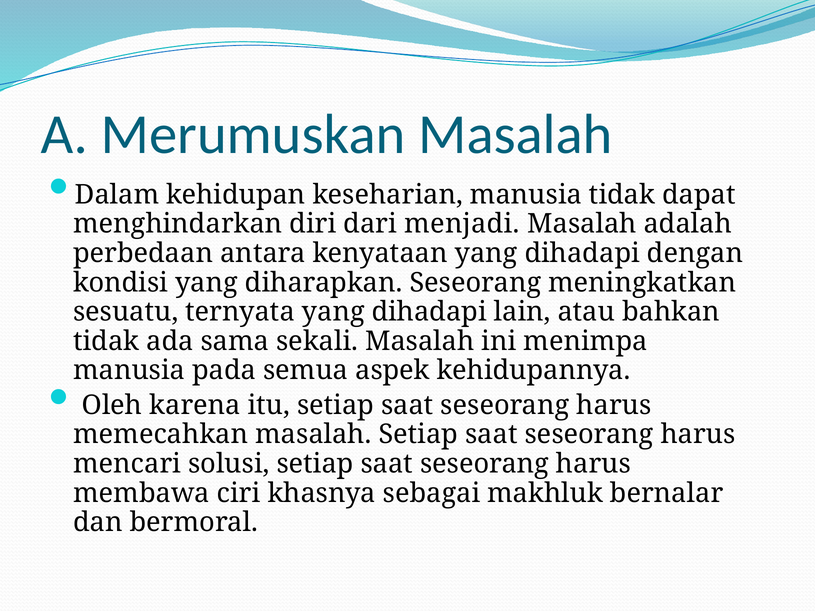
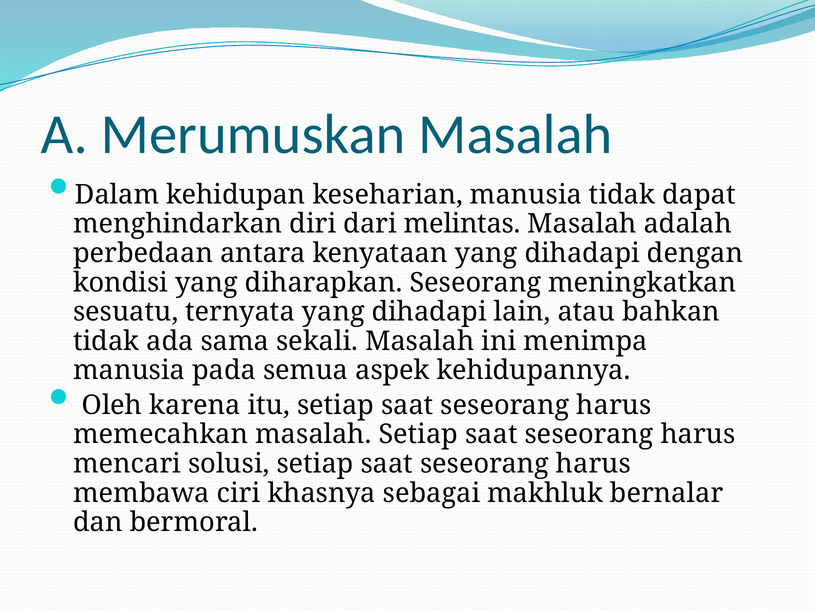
menjadi: menjadi -> melintas (462, 224)
